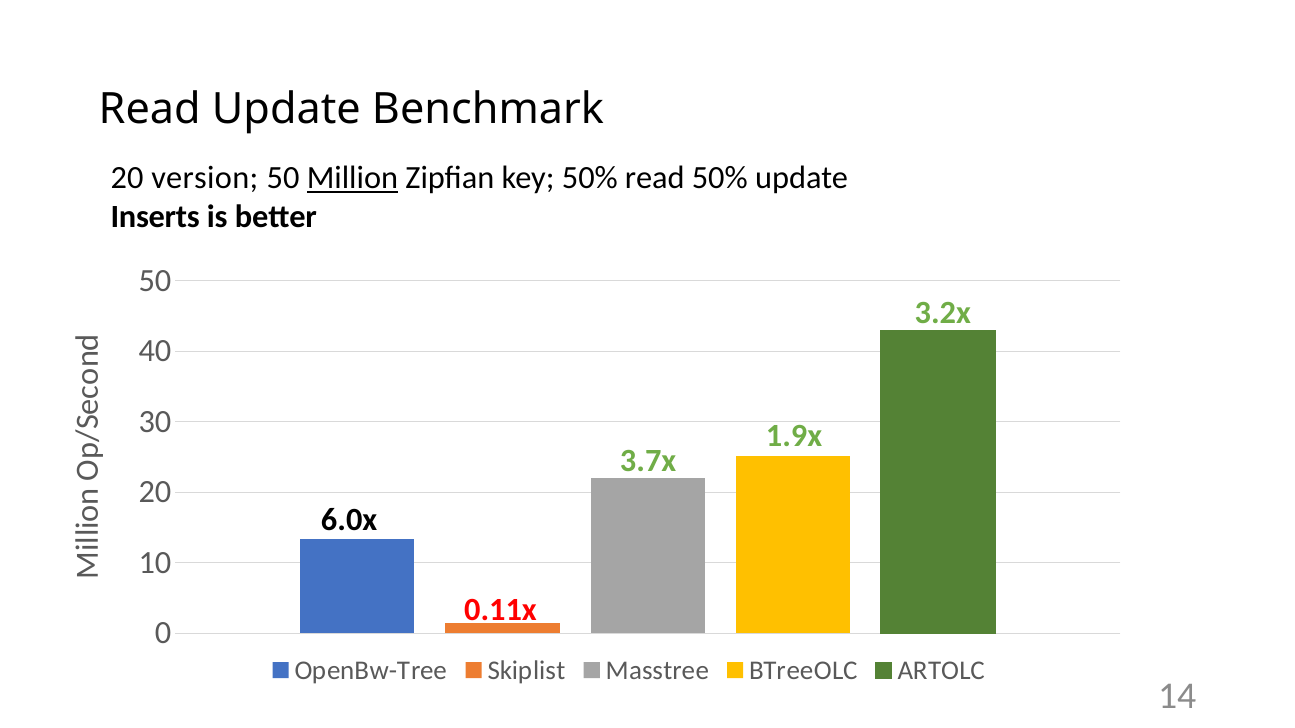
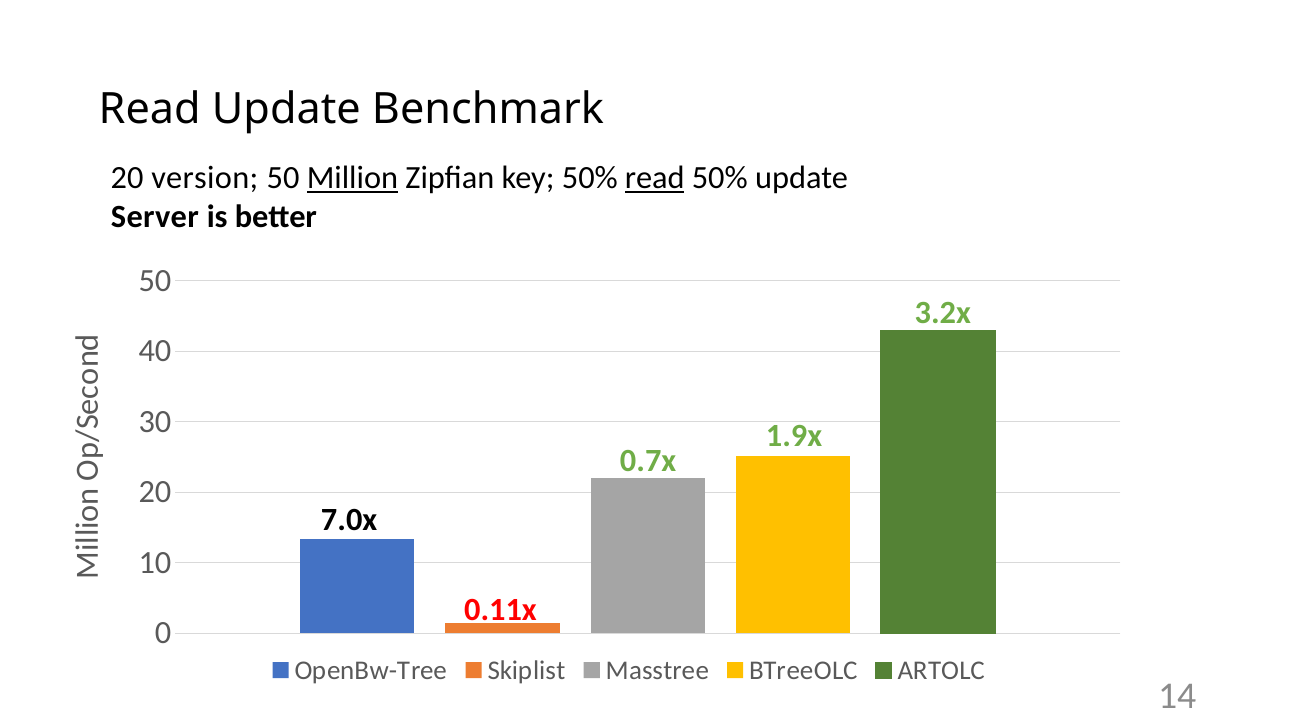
read underline: none -> present (655, 178)
Inserts: Inserts -> Server (155, 217)
3.7x: 3.7x -> 0.7x (648, 461)
6.0x: 6.0x -> 7.0x (349, 521)
